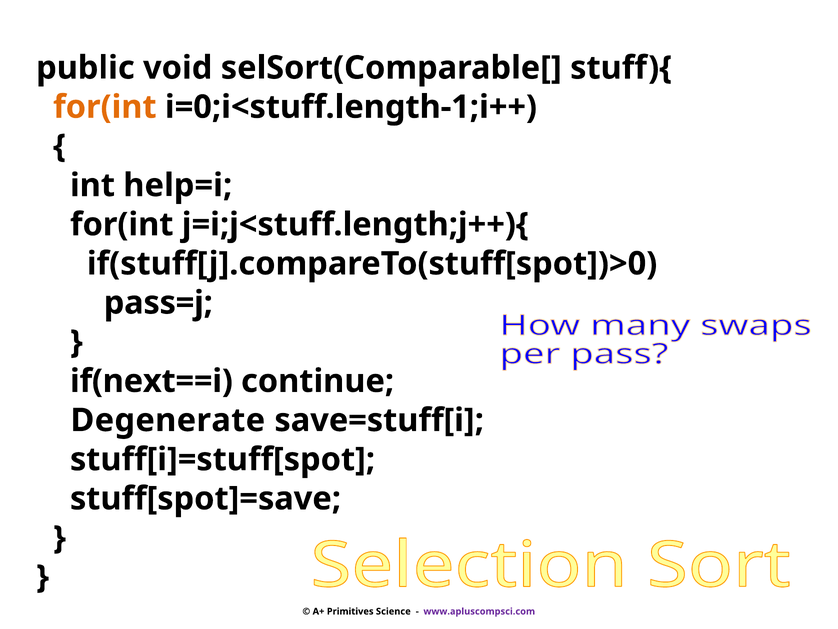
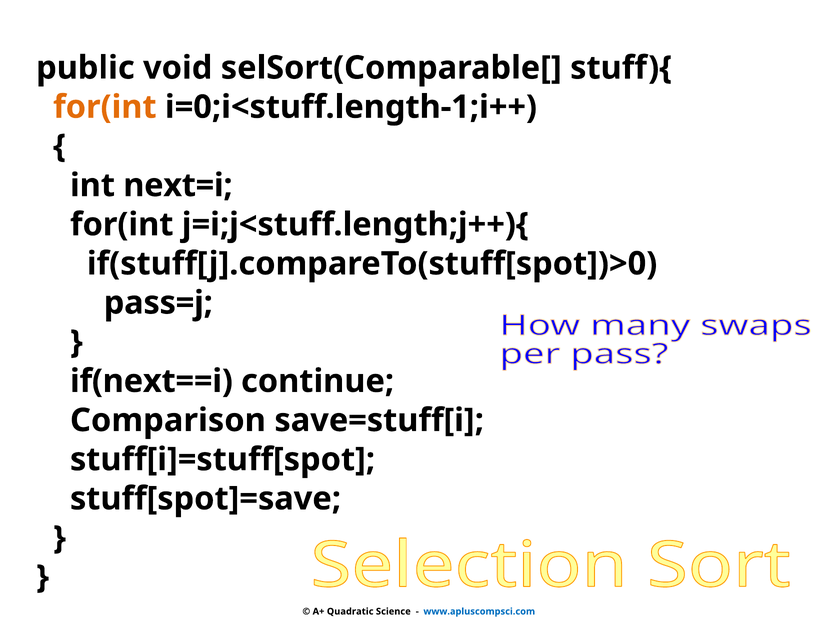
help=i: help=i -> next=i (178, 185)
Degenerate: Degenerate -> Comparison (168, 420)
Primitives: Primitives -> Quadratic (350, 611)
www.apluscompsci.com colour: purple -> blue (479, 611)
